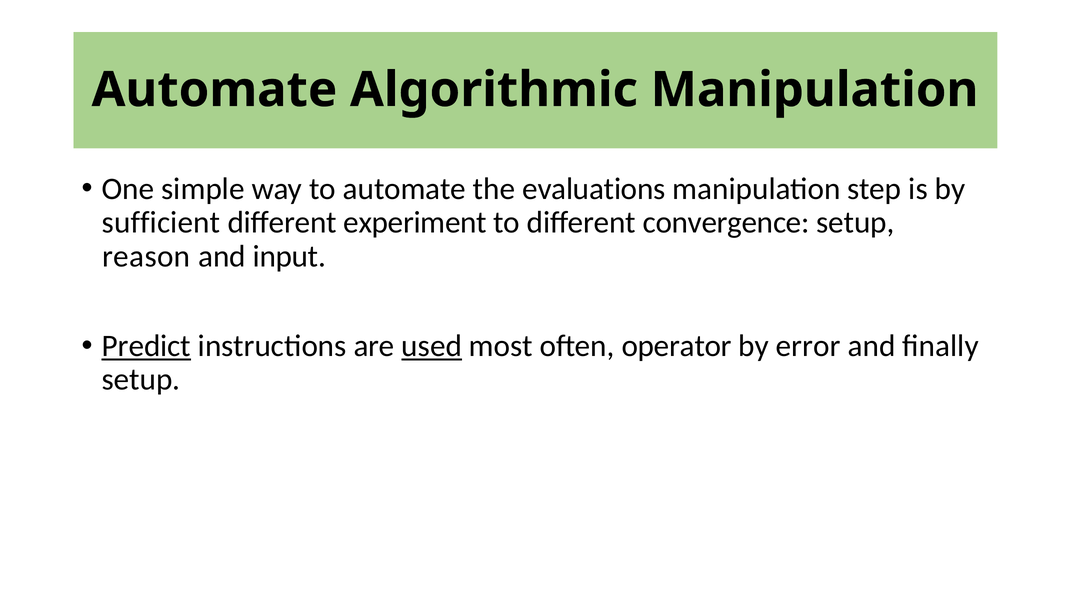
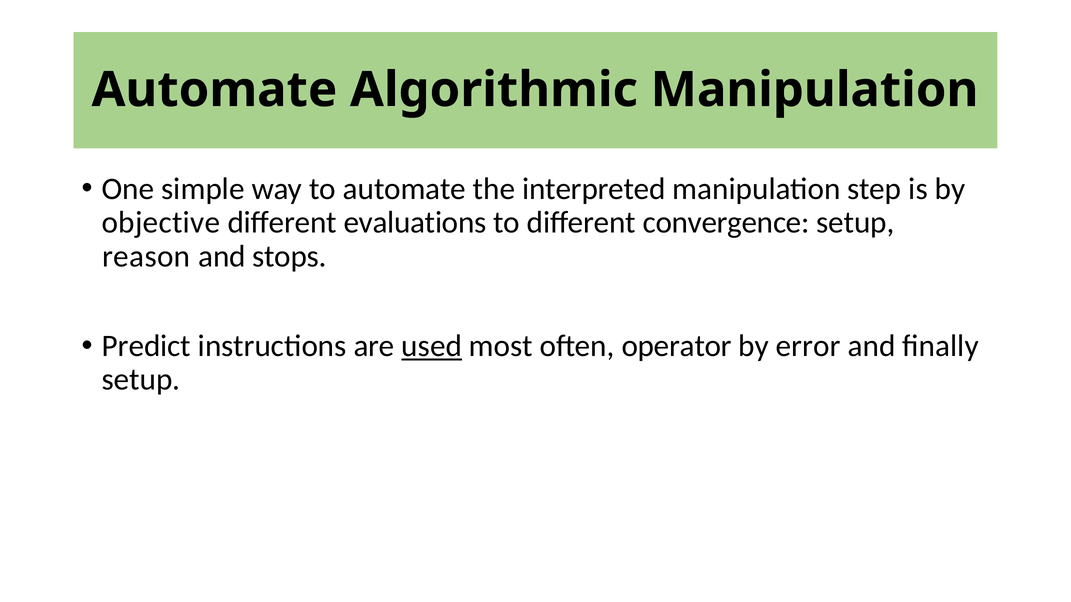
evaluations: evaluations -> interpreted (594, 189)
sufficient: sufficient -> objective (161, 223)
experiment: experiment -> evaluations (415, 223)
input: input -> stops (289, 256)
Predict underline: present -> none (146, 346)
